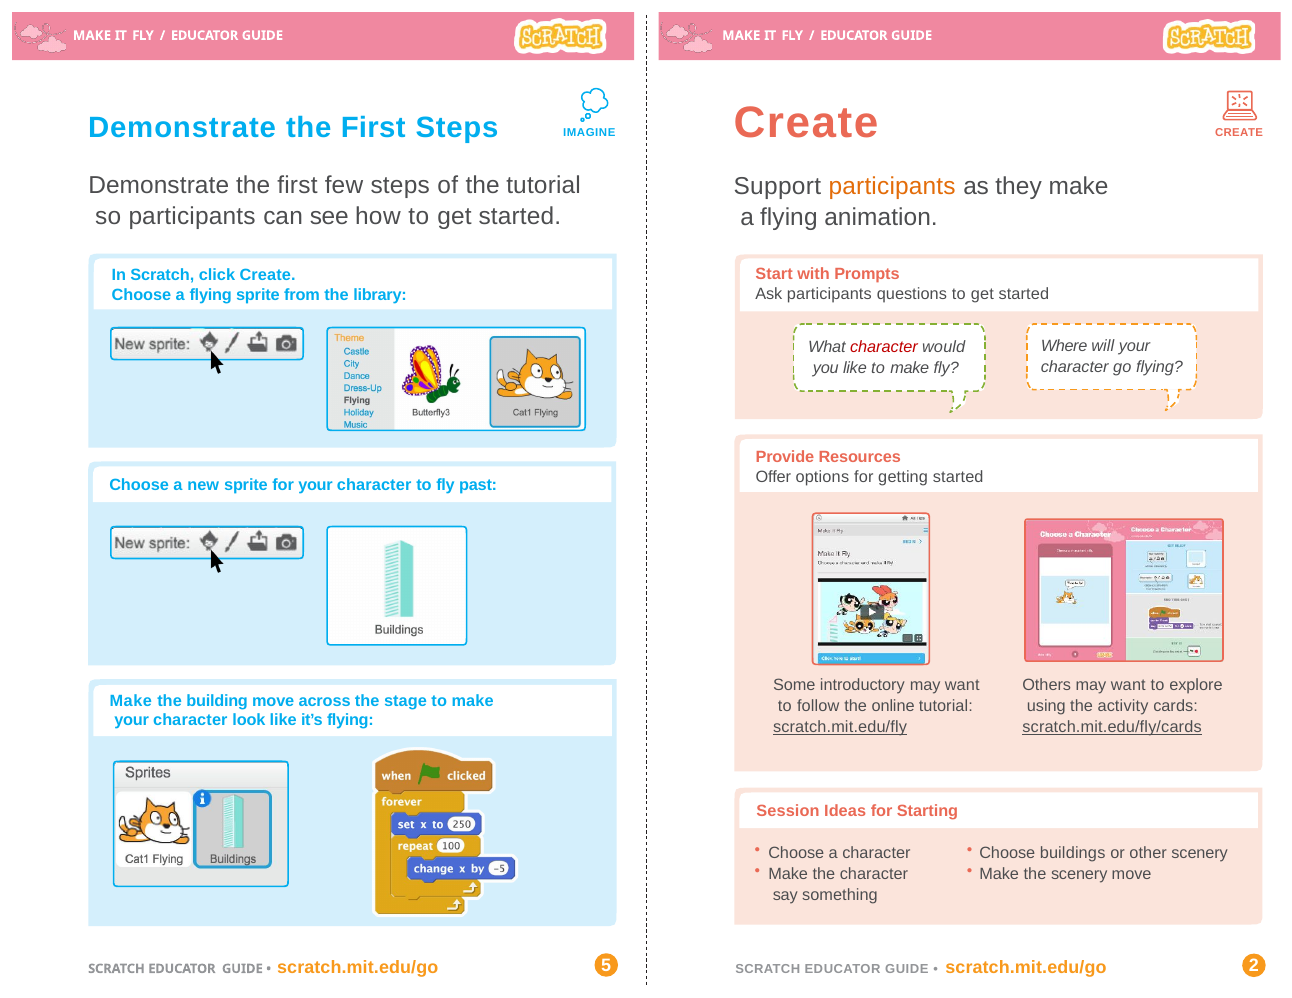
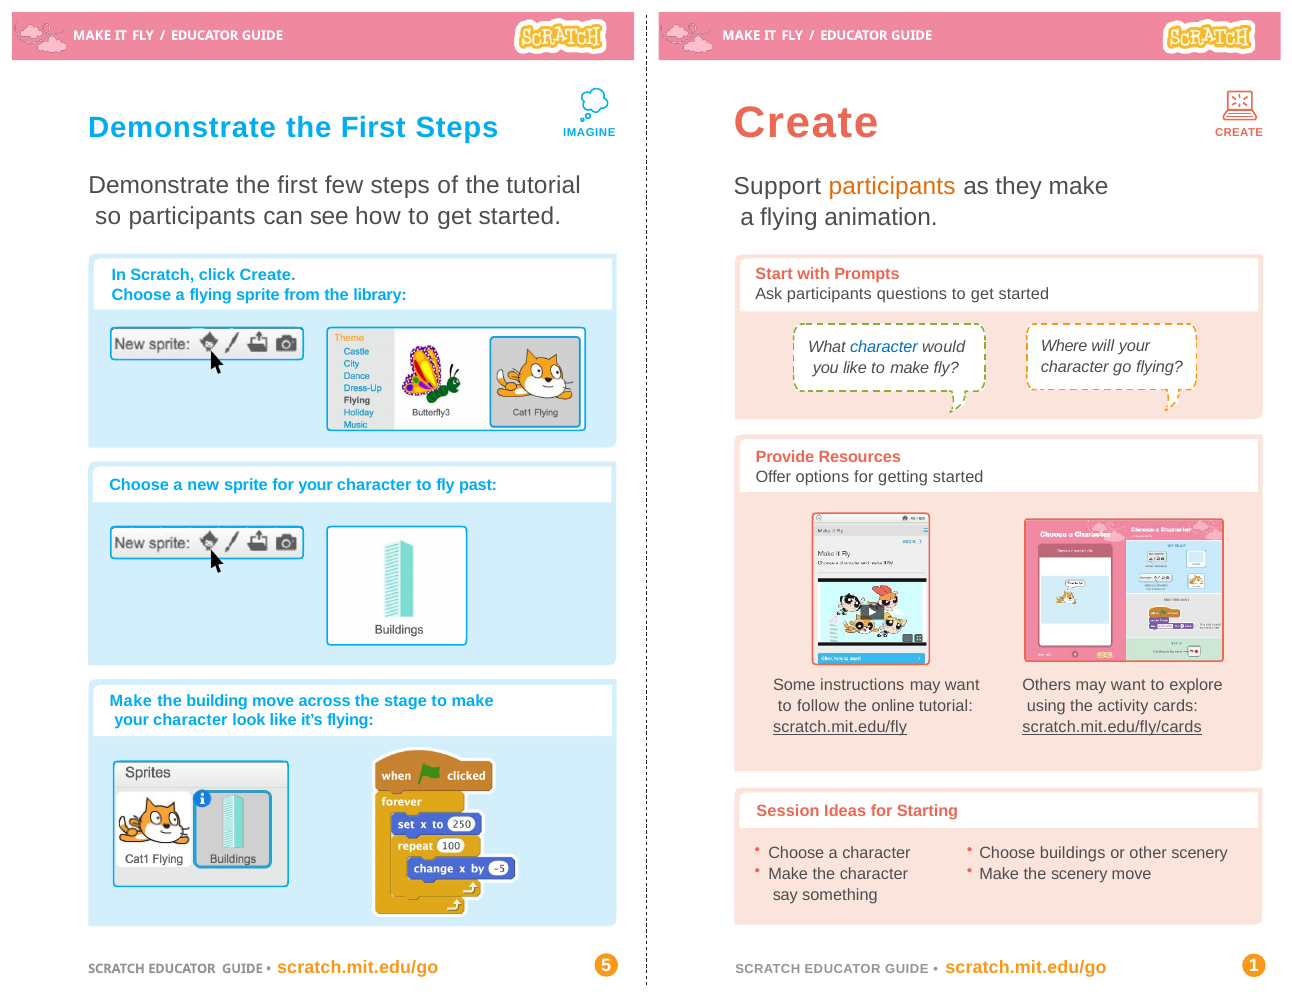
character colour: red -> blue (884, 347)
introductory: introductory -> instructions (862, 685)
2: 2 -> 1 (1254, 966)
